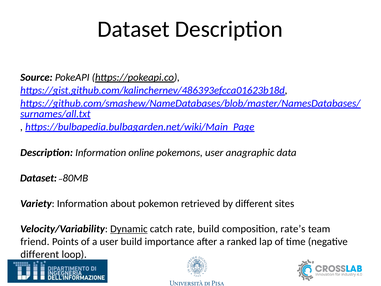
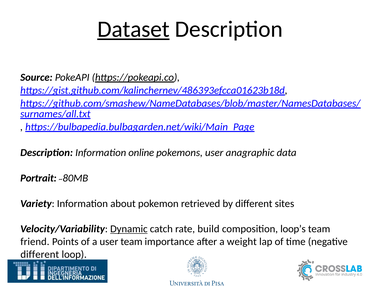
Dataset underline: none -> present (134, 29)
Dataset: Dataset -> Portrait (38, 178)
rate’s: rate’s -> loop’s (293, 229)
user build: build -> team (132, 241)
ranked: ranked -> weight (242, 241)
